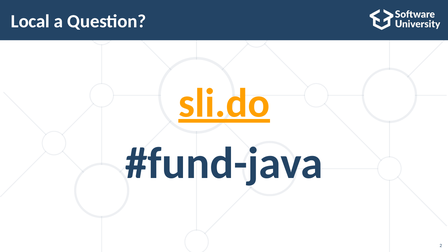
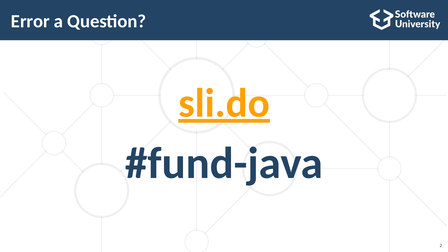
Local: Local -> Error (30, 21)
